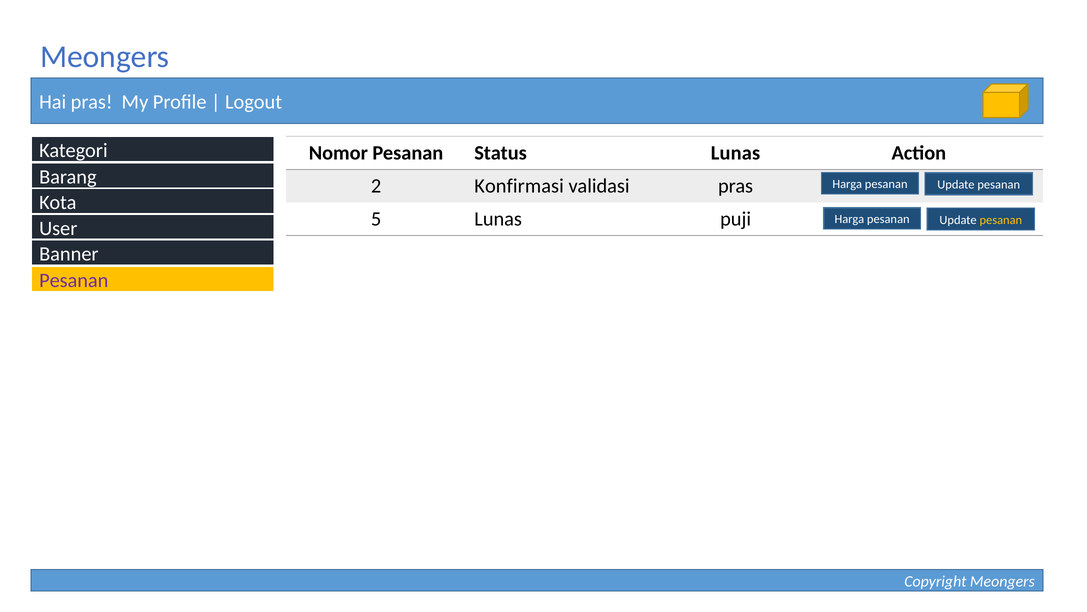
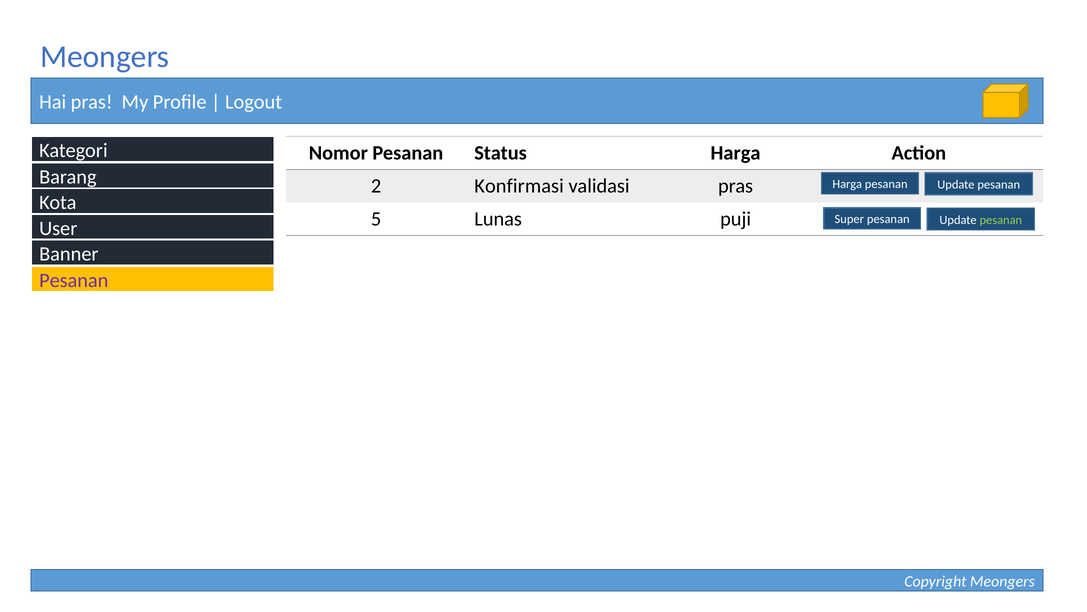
Status Lunas: Lunas -> Harga (736, 153)
Harga: Harga -> Super (849, 219)
pesanan colour: yellow -> light green (1001, 220)
